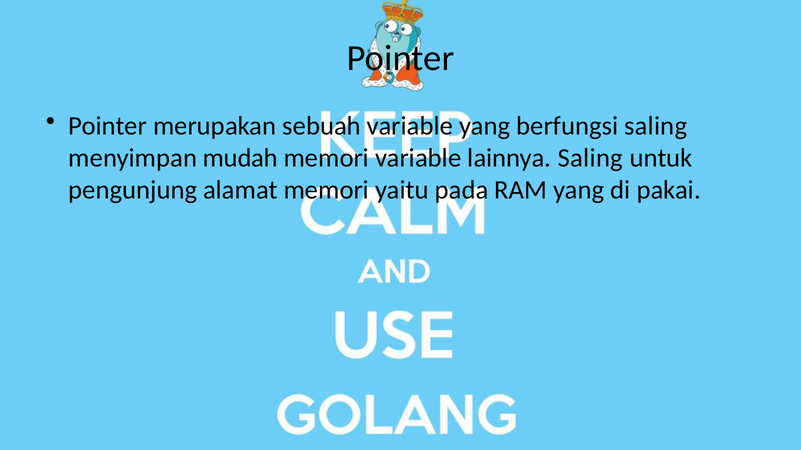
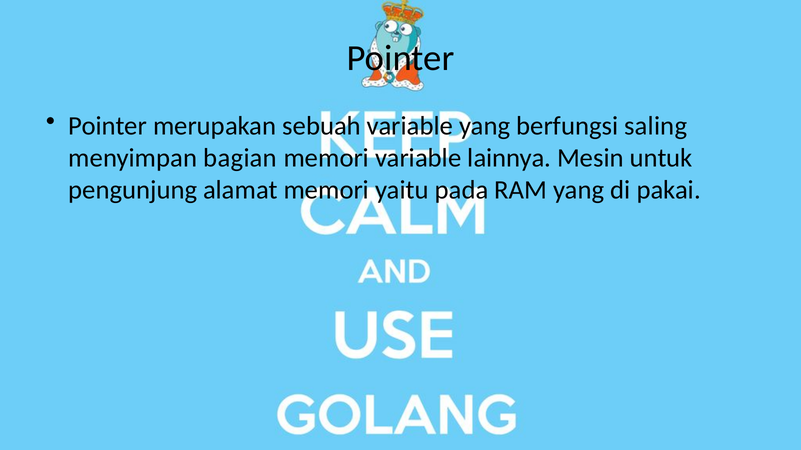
mudah: mudah -> bagian (240, 158)
lainnya Saling: Saling -> Mesin (590, 158)
